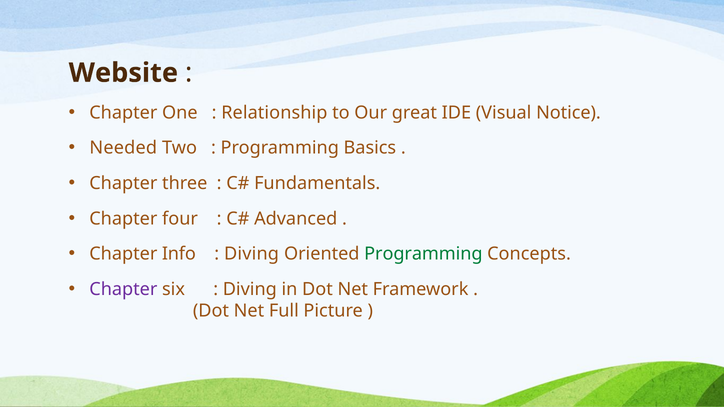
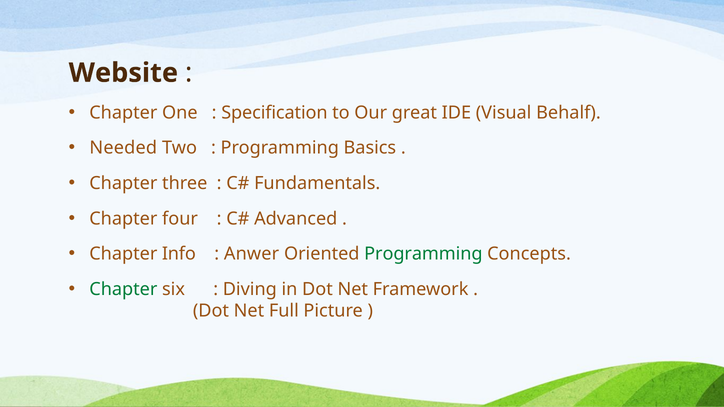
Relationship: Relationship -> Specification (274, 113)
Notice: Notice -> Behalf (568, 113)
Diving: Diving -> Anwer (252, 254)
Chapter colour: purple -> green (123, 289)
